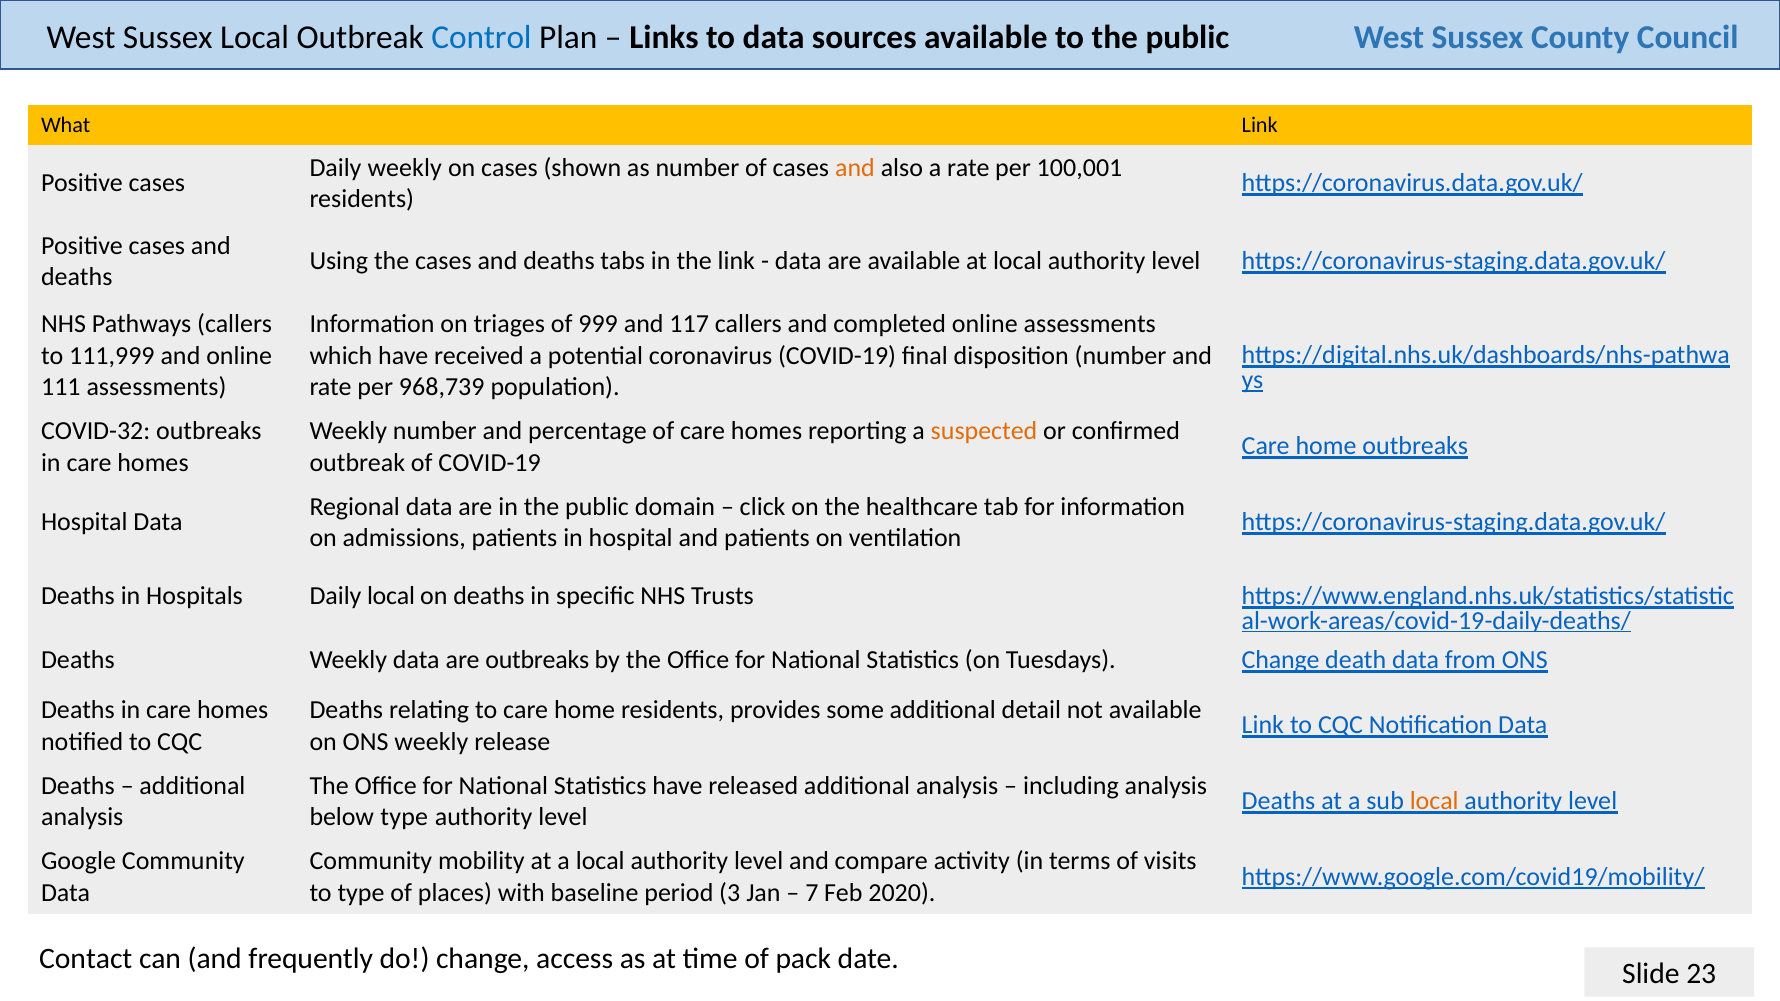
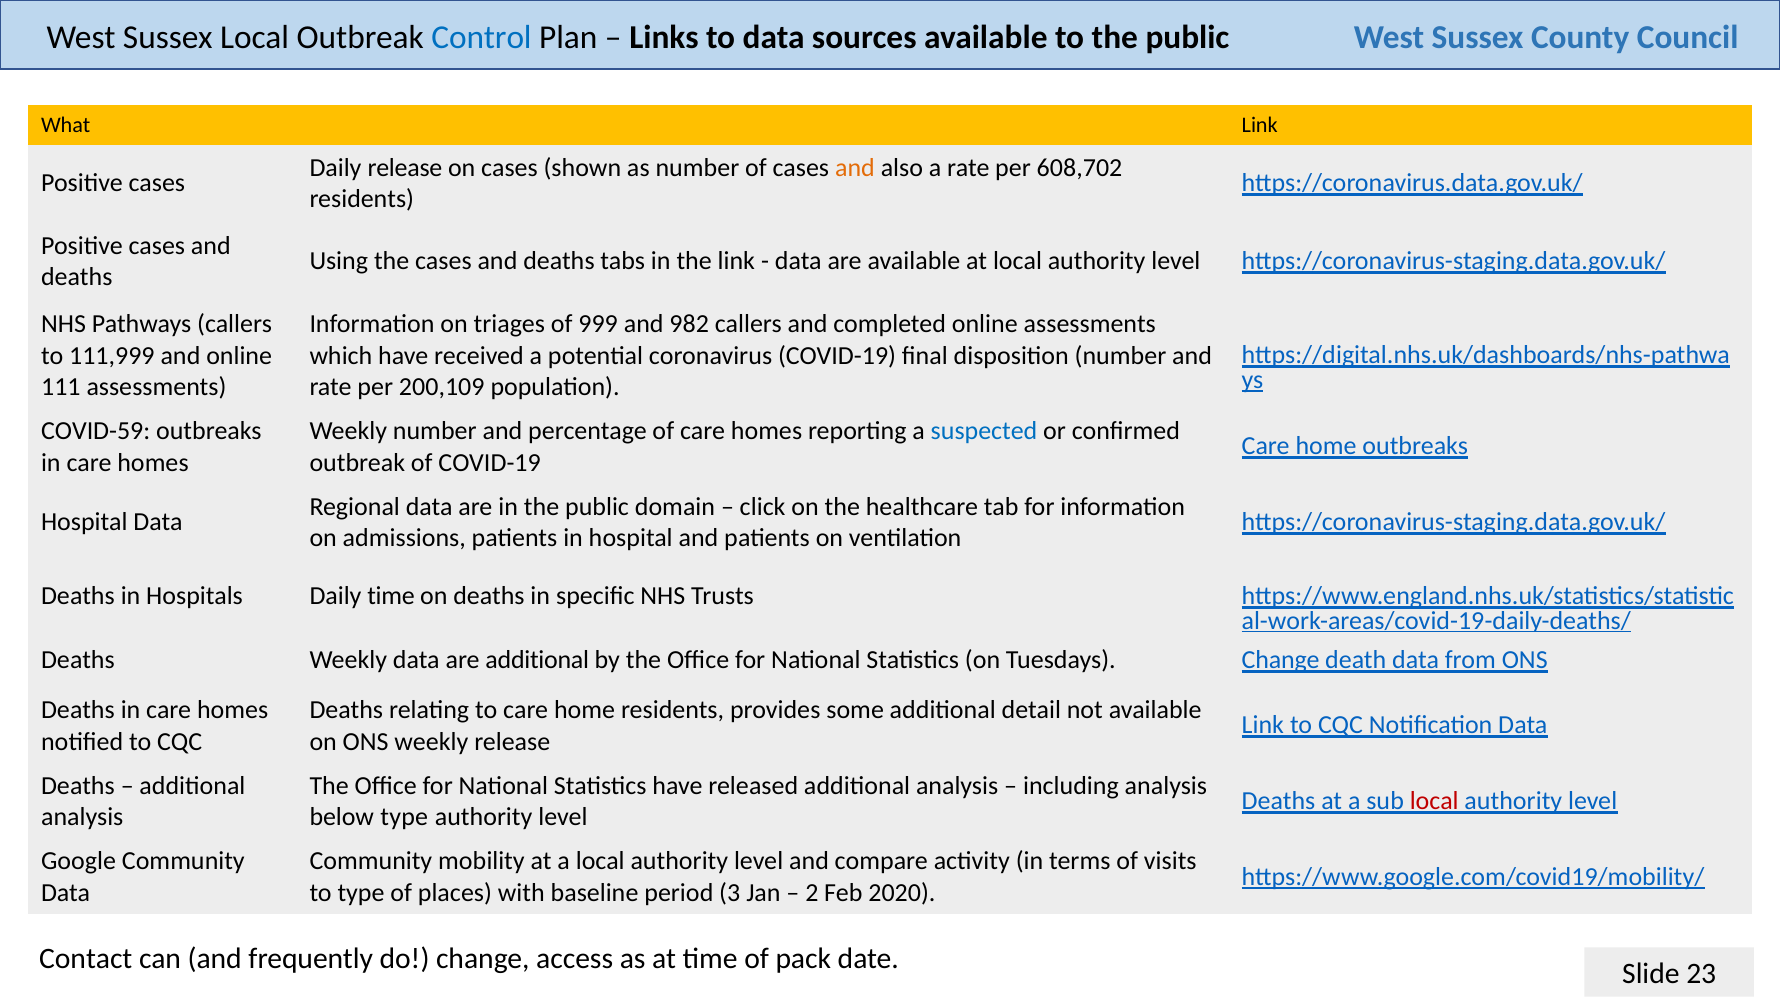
Daily weekly: weekly -> release (405, 168)
100,001: 100,001 -> 608,702 (1080, 168)
117: 117 -> 982 (689, 324)
968,739: 968,739 -> 200,109 (442, 387)
COVID-32: COVID-32 -> COVID-59 (96, 431)
suspected colour: orange -> blue (984, 431)
Daily local: local -> time (391, 596)
are outbreaks: outbreaks -> additional (537, 660)
local colour: orange -> red (1434, 801)
7: 7 -> 2 (812, 893)
